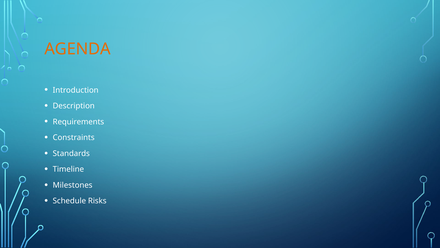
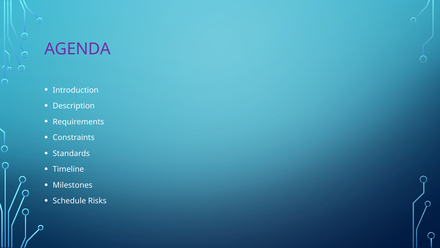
AGENDA colour: orange -> purple (78, 49)
